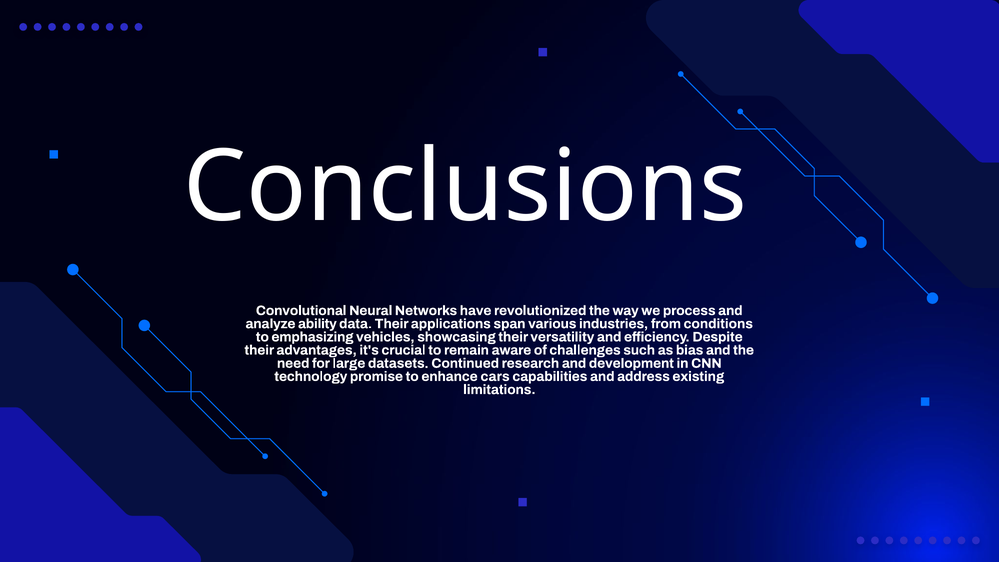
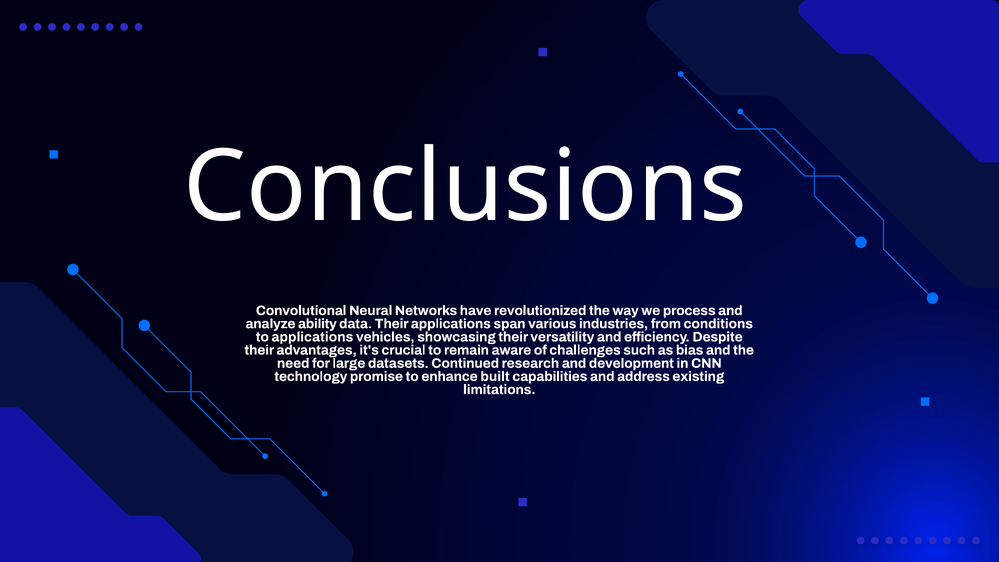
to emphasizing: emphasizing -> applications (312, 337)
cars: cars -> built (495, 376)
